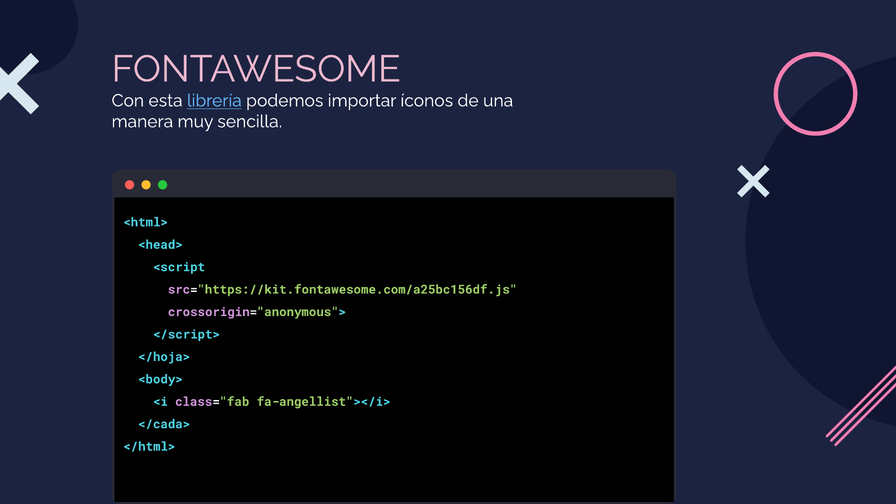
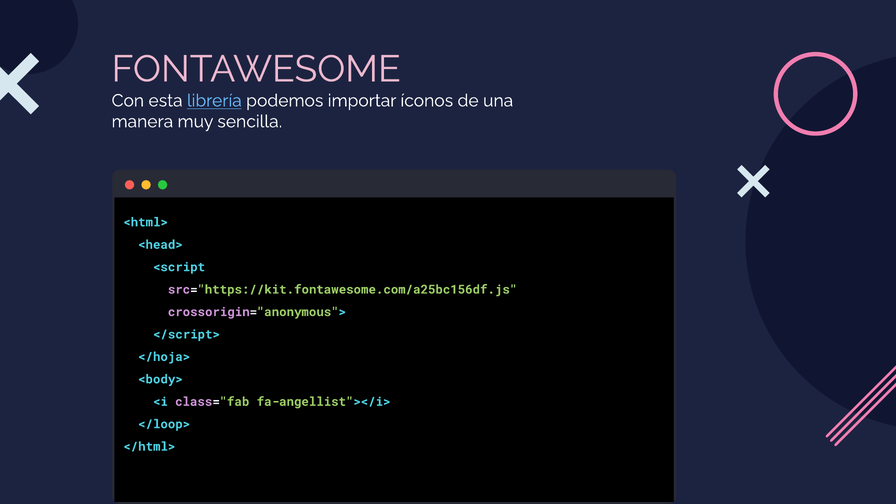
</cada>: </cada> -> </loop> (164, 424)
